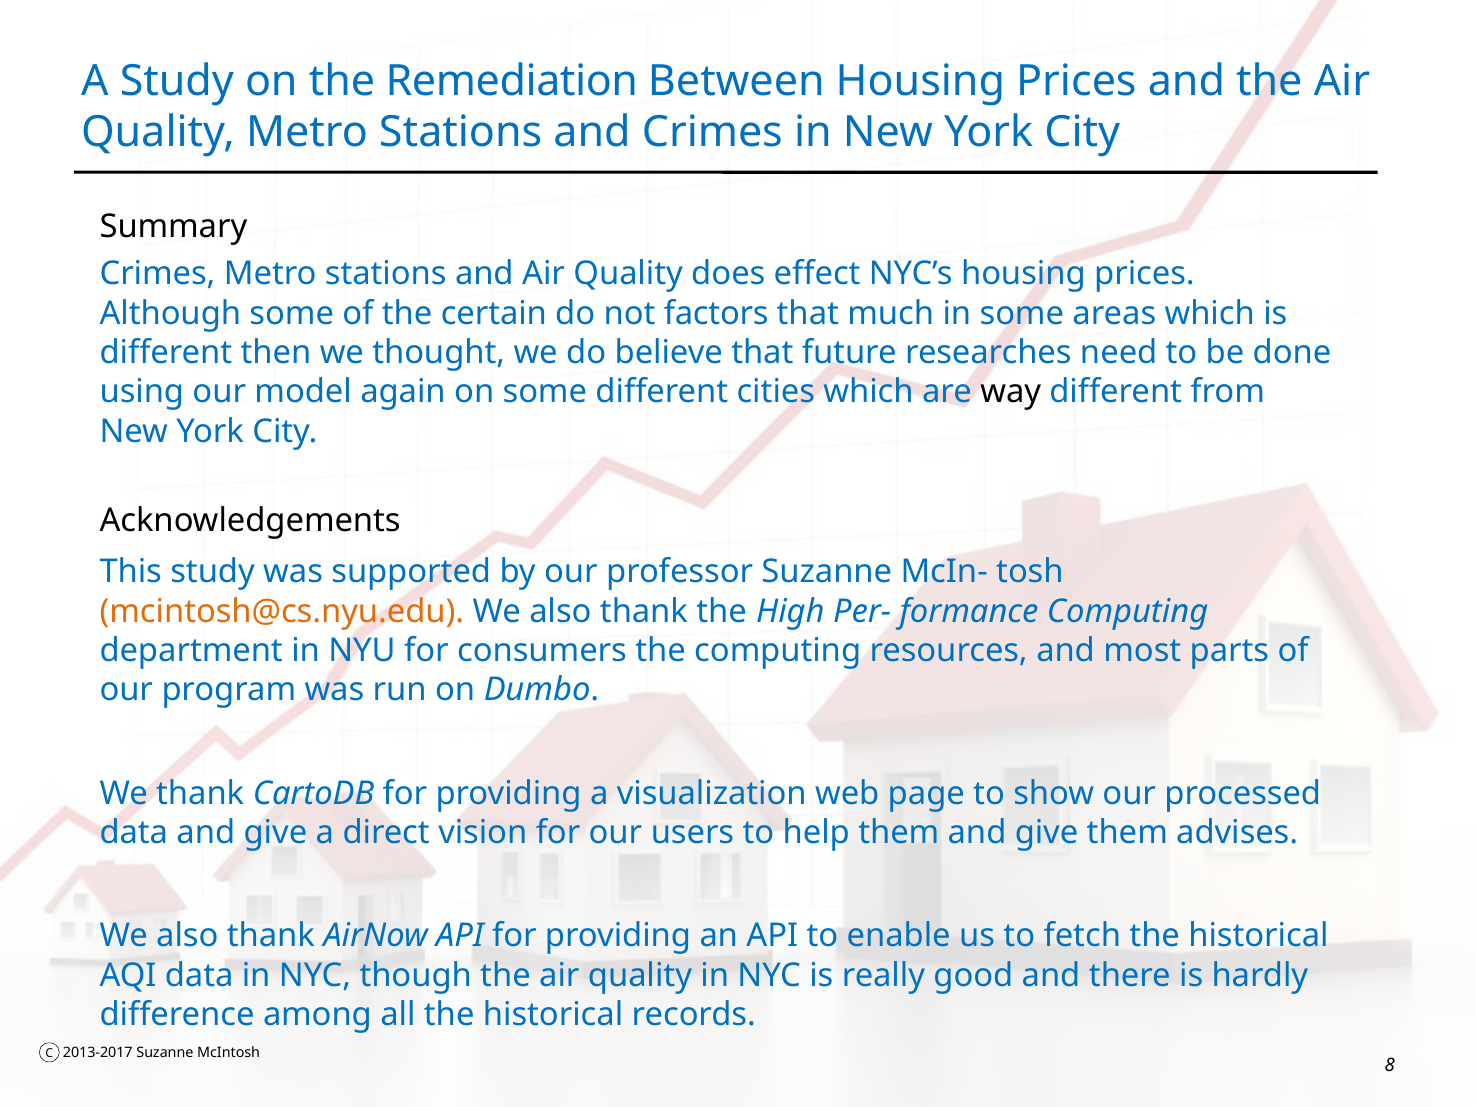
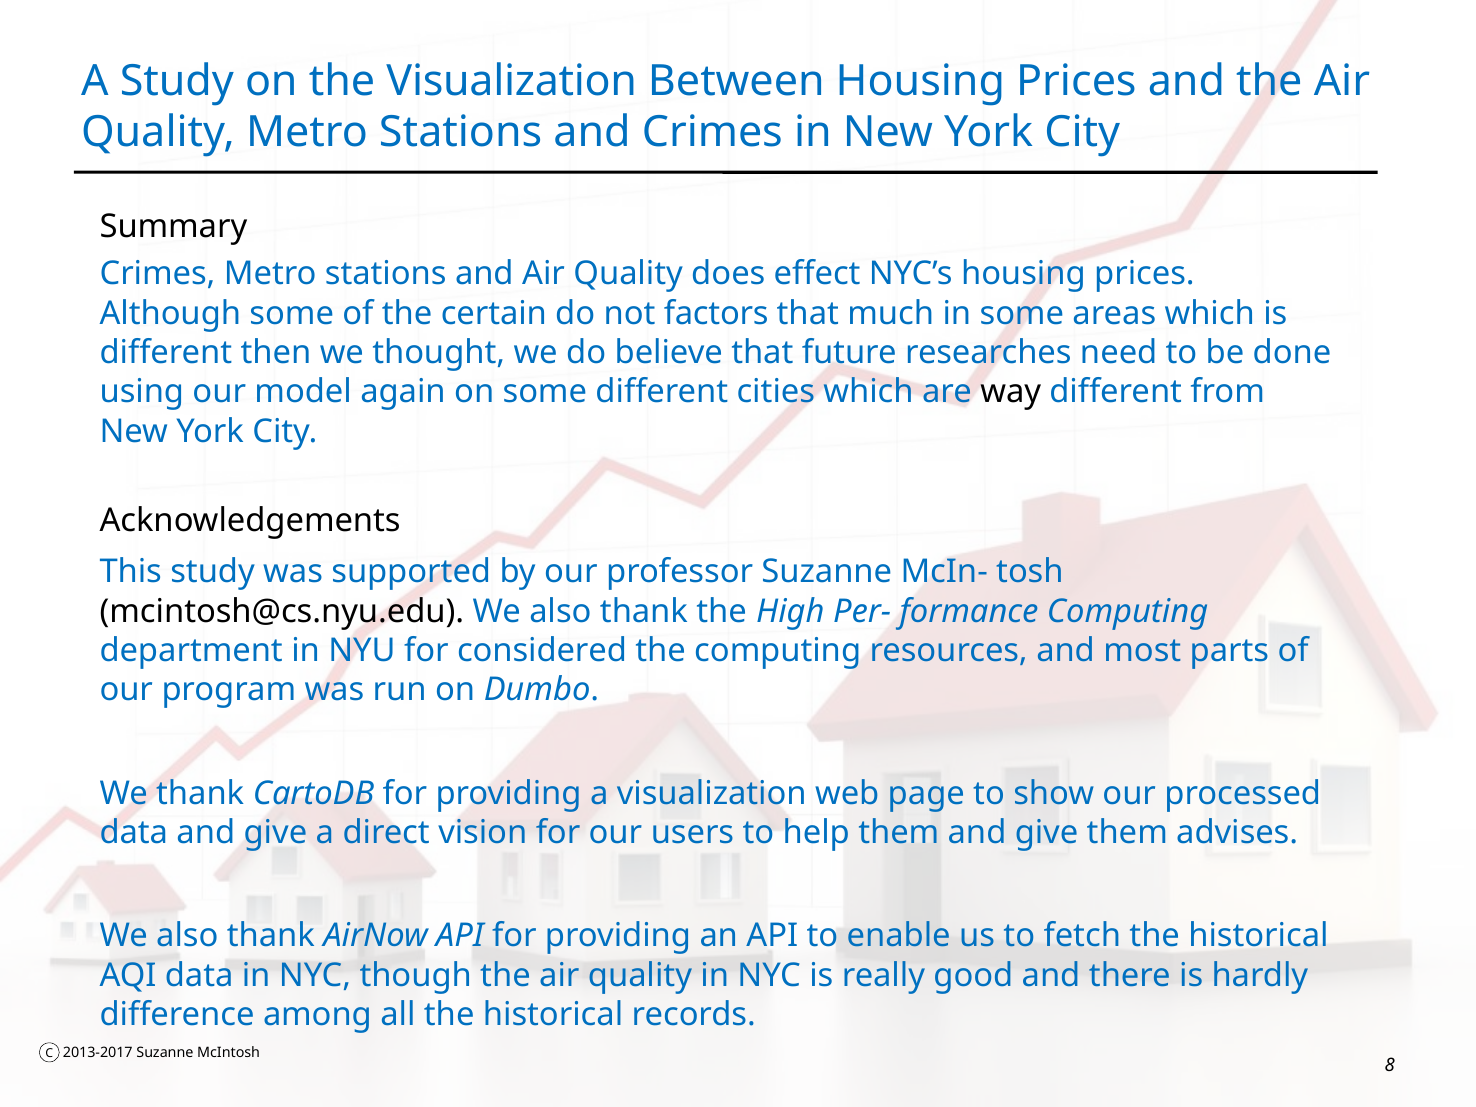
the Remediation: Remediation -> Visualization (512, 81)
mcintosh@cs.nyu.edu colour: orange -> black (282, 611)
consumers: consumers -> considered (542, 651)
